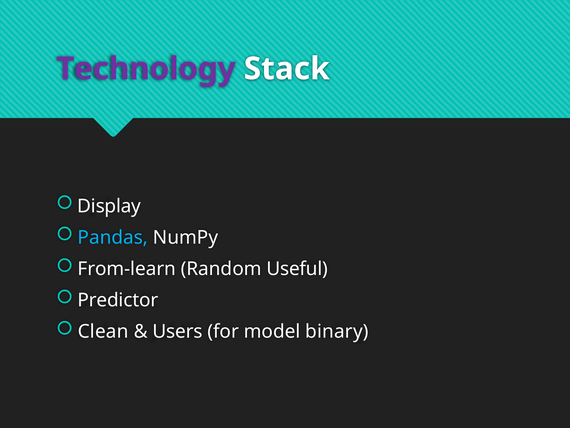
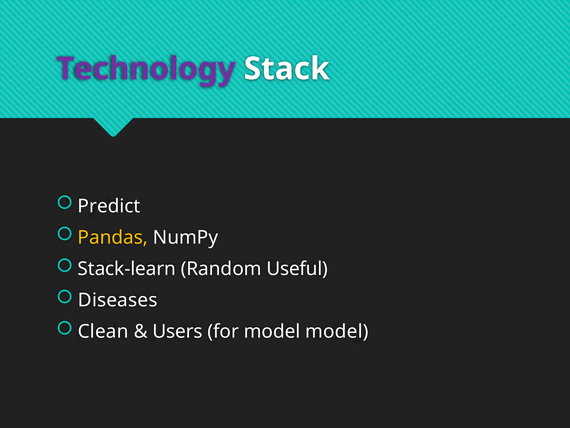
Display: Display -> Predict (109, 206)
Pandas colour: light blue -> yellow (113, 237)
From-learn: From-learn -> Stack-learn (127, 269)
Predictor: Predictor -> Diseases (118, 300)
model binary: binary -> model (337, 331)
